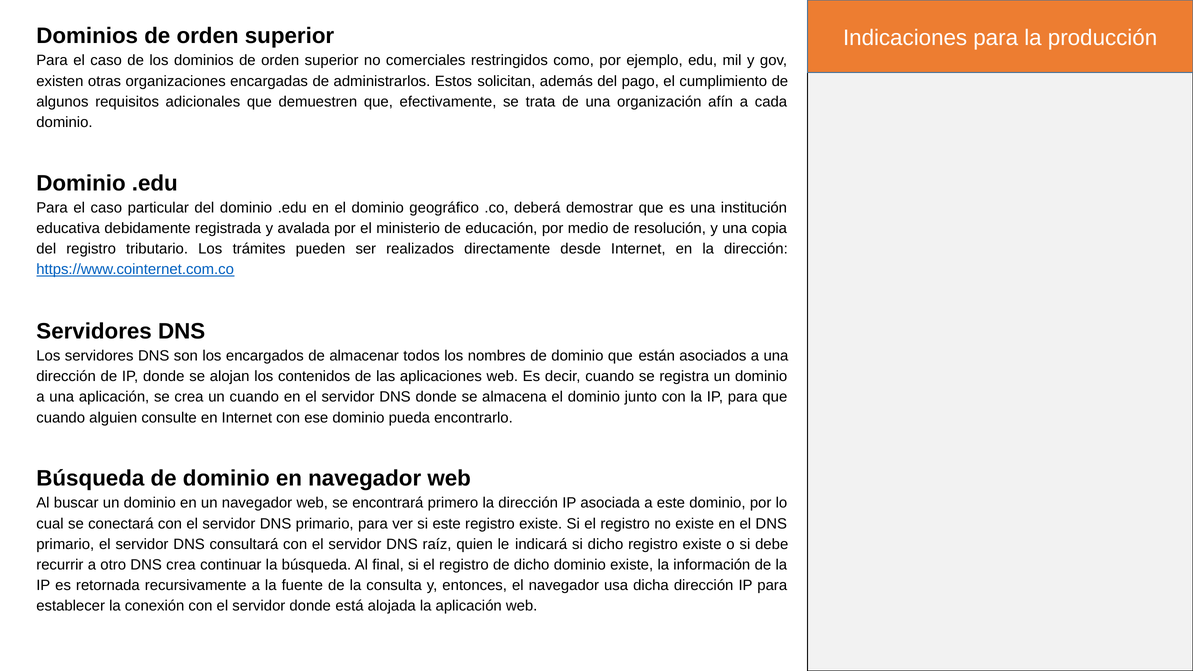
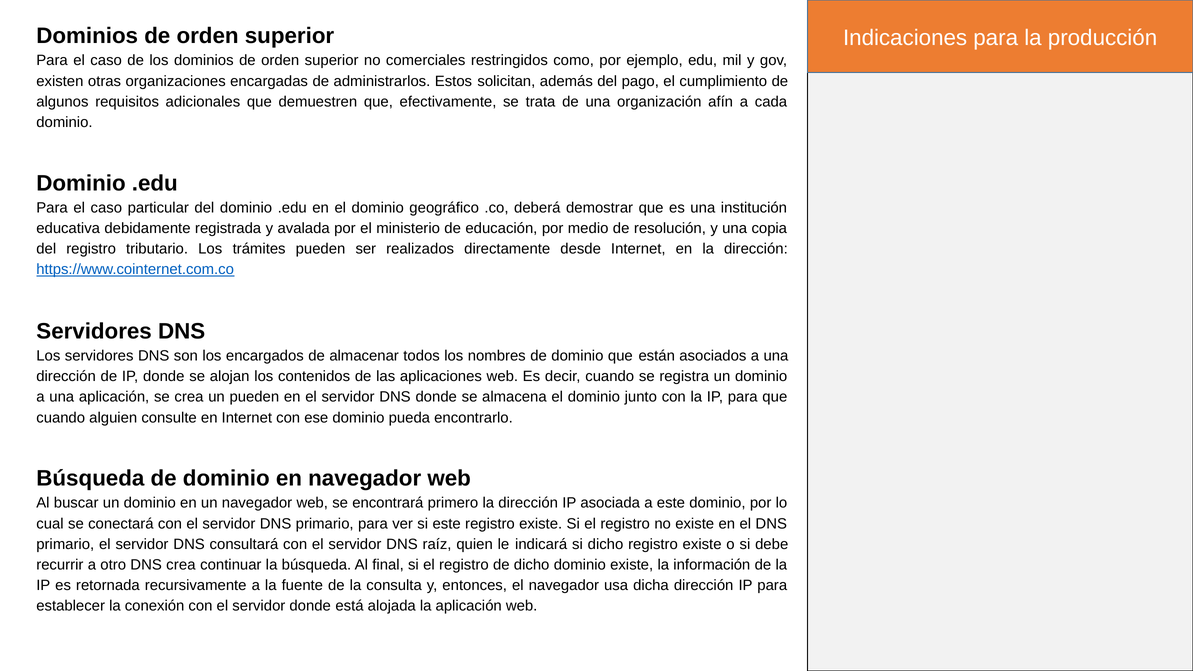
un cuando: cuando -> pueden (254, 397)
